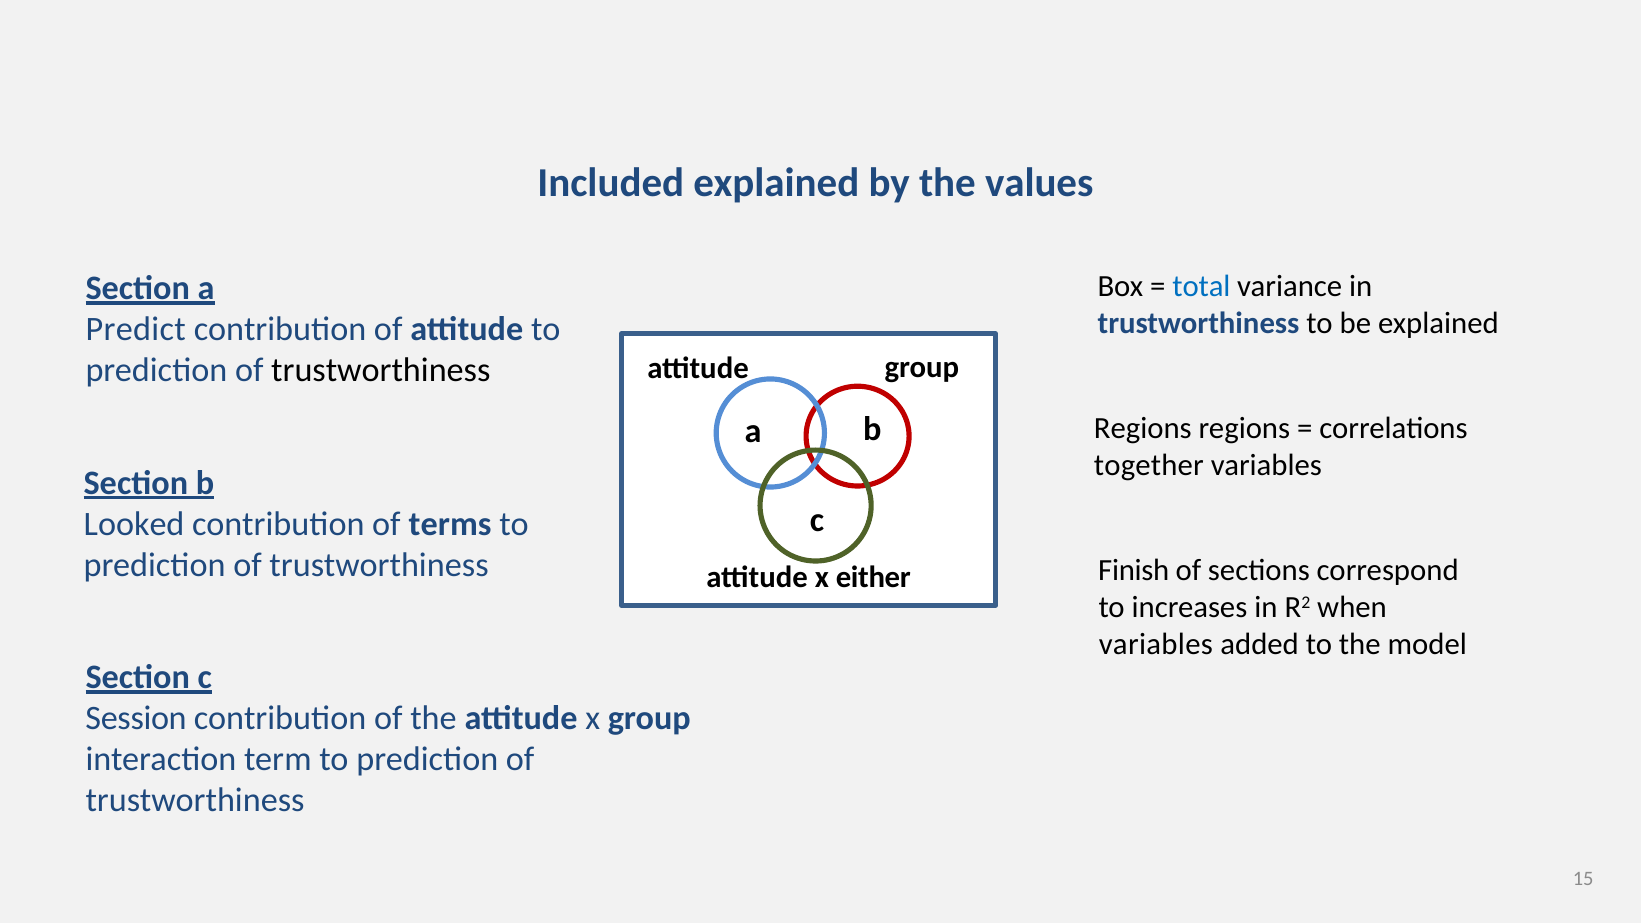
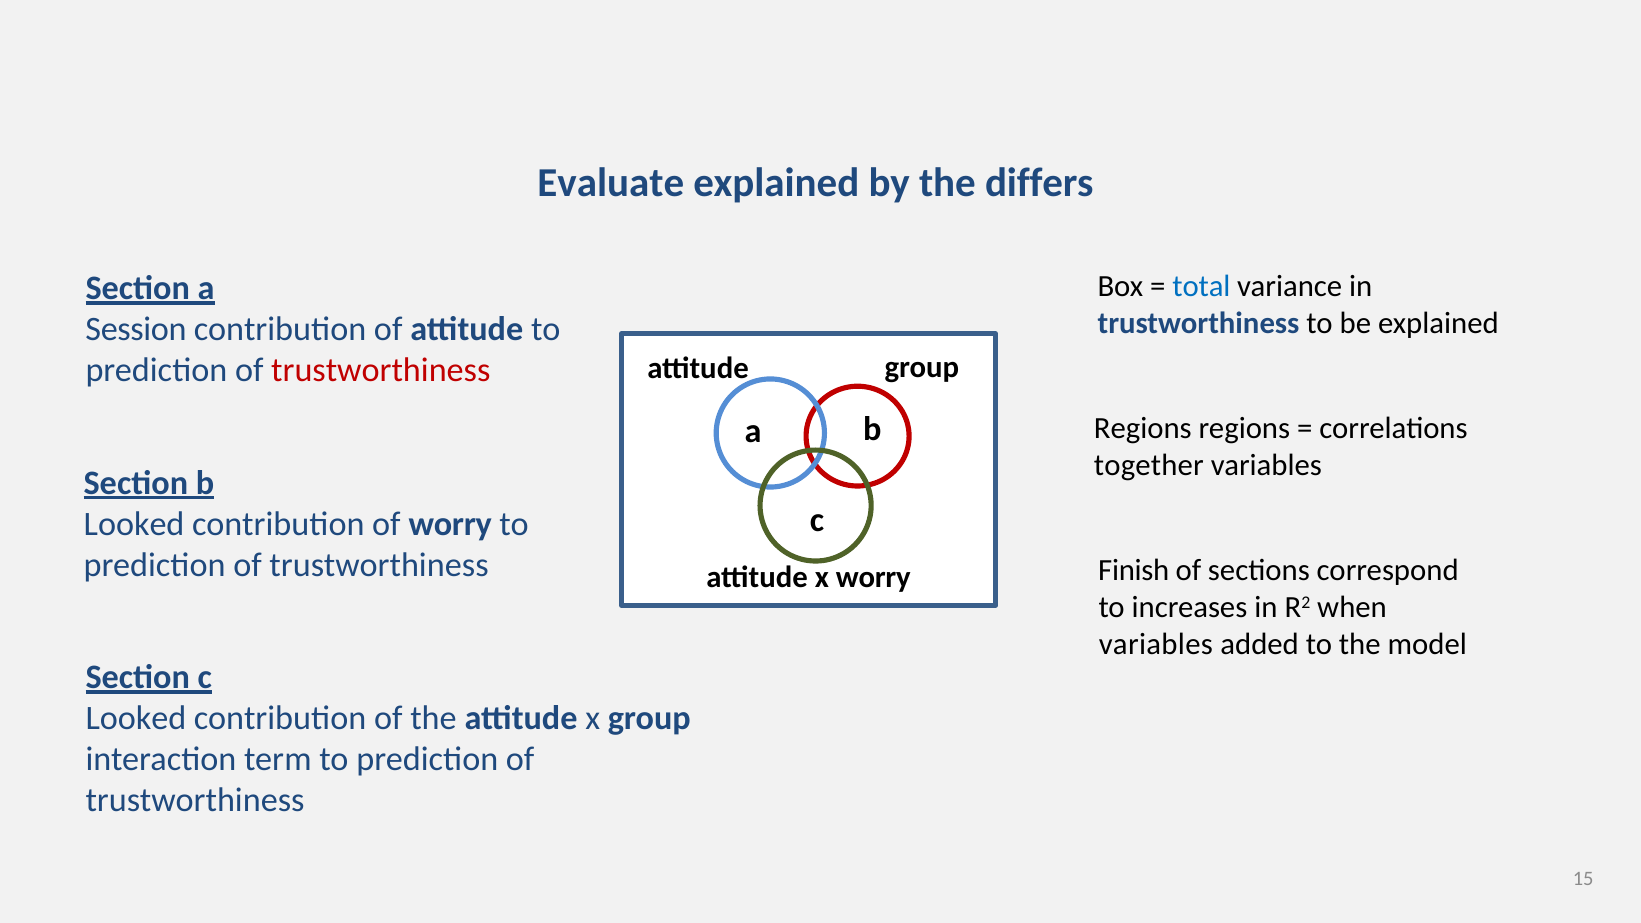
Included: Included -> Evaluate (611, 183)
values: values -> differs (1039, 183)
Predict: Predict -> Session (136, 329)
trustworthiness colour: black -> red (381, 370)
of terms: terms -> worry (450, 524)
x either: either -> worry (873, 578)
Session: Session -> Looked (136, 718)
